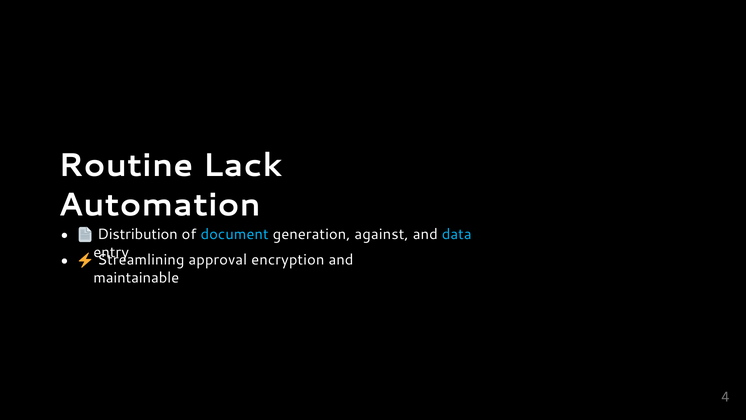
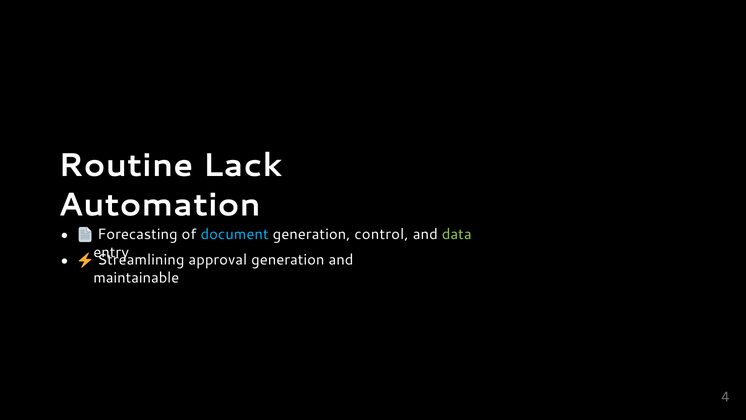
Distribution: Distribution -> Forecasting (137, 234)
against: against -> control (382, 234)
data colour: light blue -> light green (457, 234)
approval encryption: encryption -> generation (288, 260)
